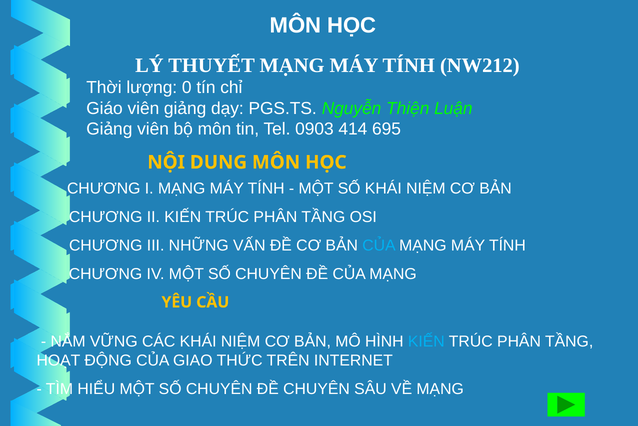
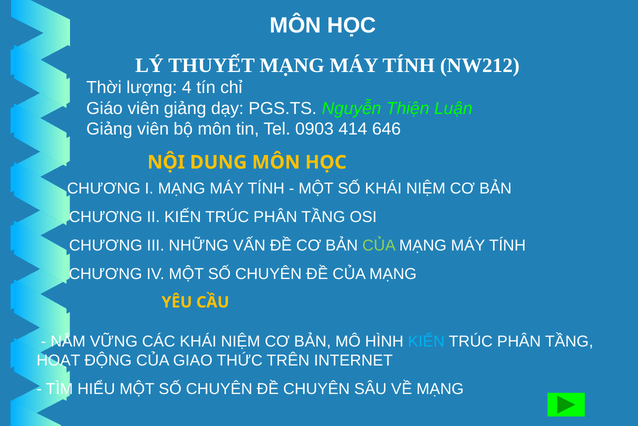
0: 0 -> 4 (187, 87)
695: 695 -> 646 (386, 129)
CỦA colour: light blue -> light green (379, 245)
